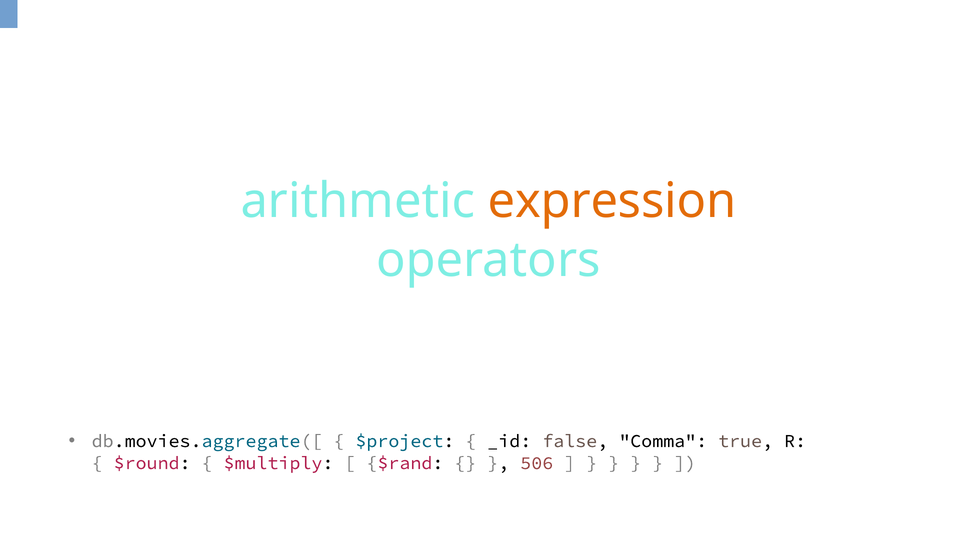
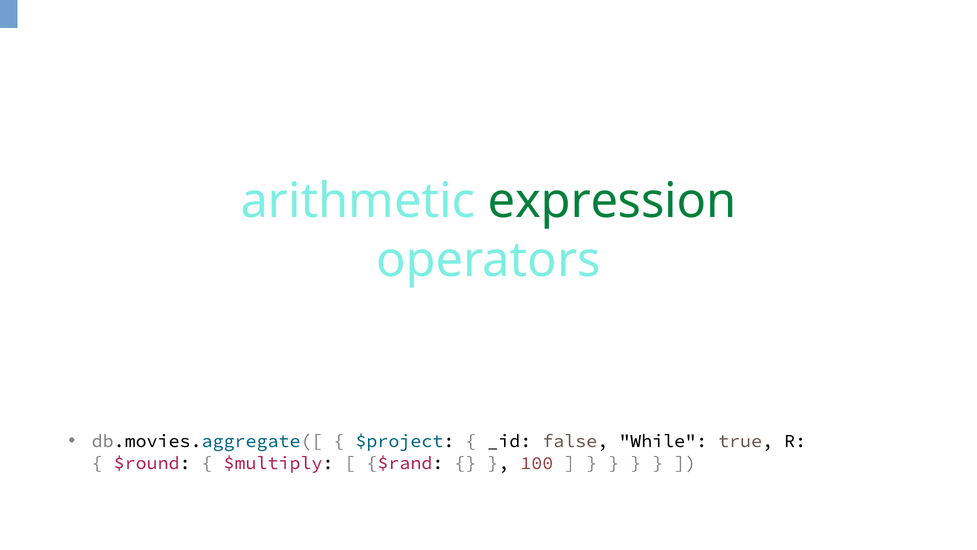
expression colour: orange -> green (612, 201)
Comma: Comma -> While (663, 441)
506: 506 -> 100 (537, 463)
